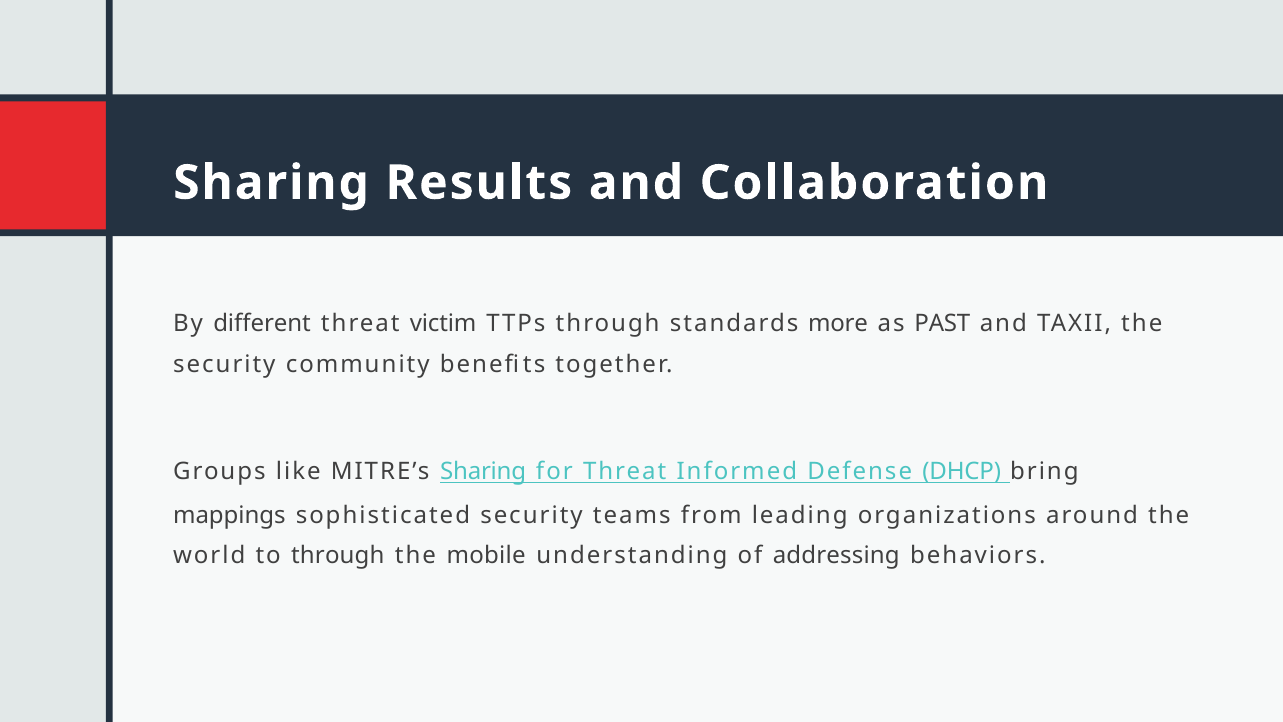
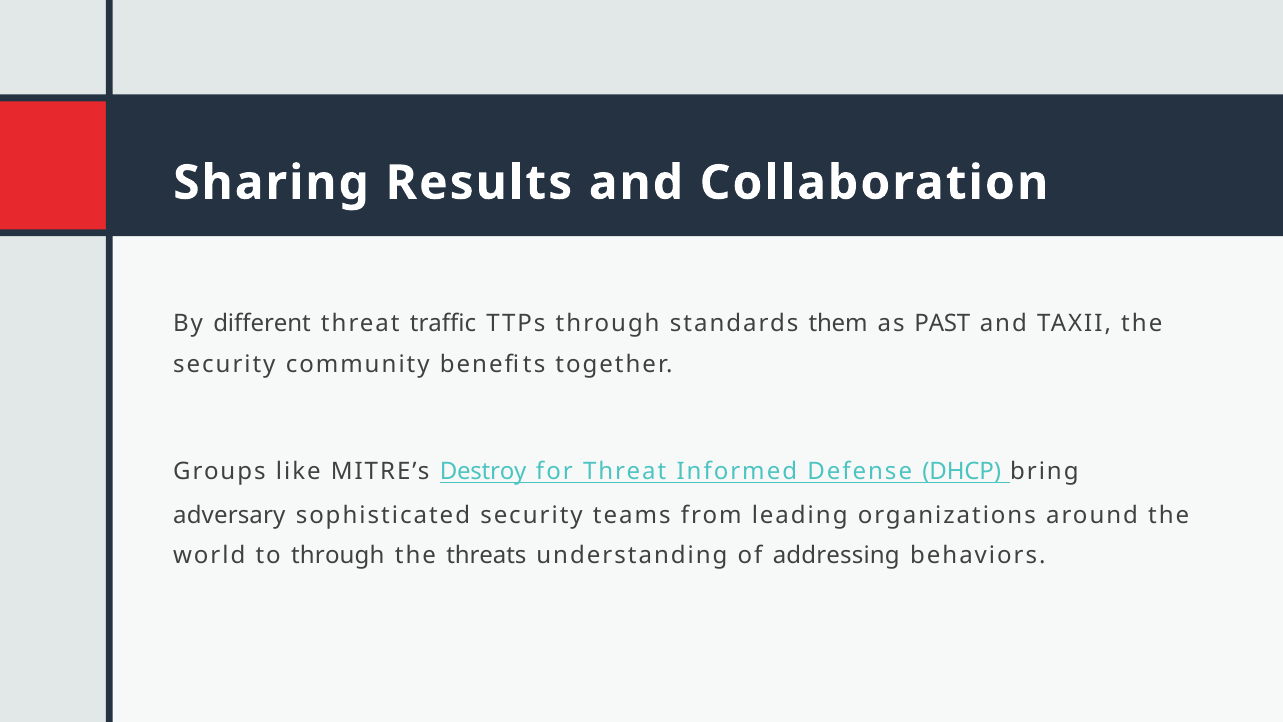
victim: victim -> traffic (443, 324)
more: more -> them (838, 324)
MITRE’s Sharing: Sharing -> Destroy (483, 471)
mappings: mappings -> adversary (229, 515)
mobile: mobile -> threats (486, 556)
